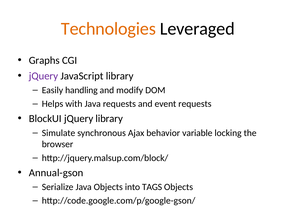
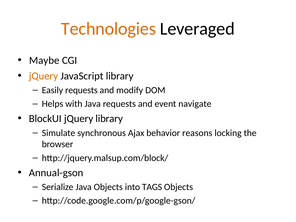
Graphs: Graphs -> Maybe (44, 60)
jQuery colour: purple -> orange (43, 76)
Easily handling: handling -> requests (81, 90)
event requests: requests -> navigate (195, 104)
variable: variable -> reasons (197, 133)
